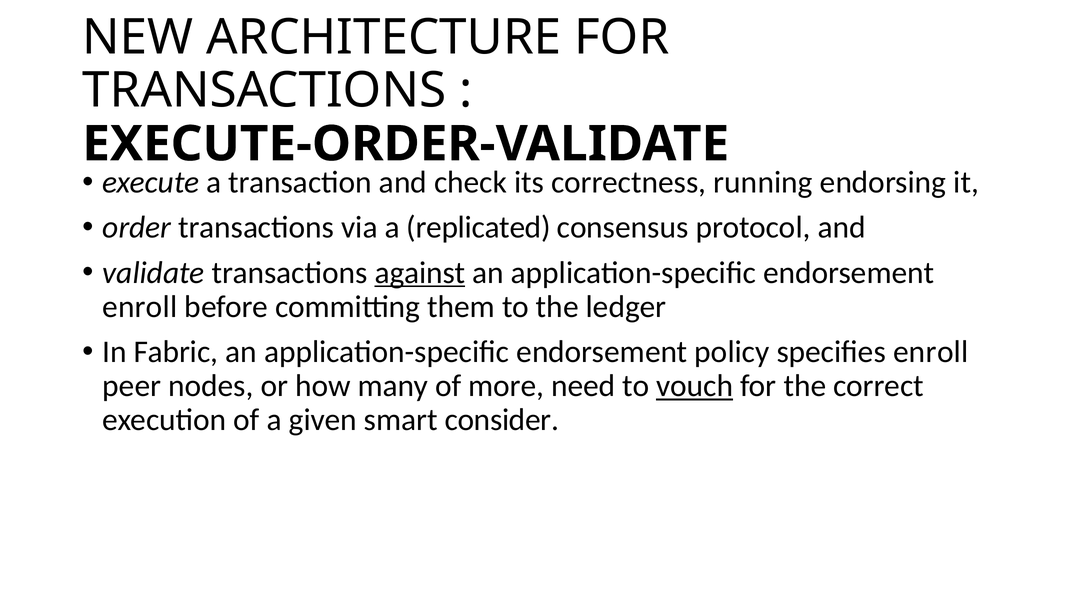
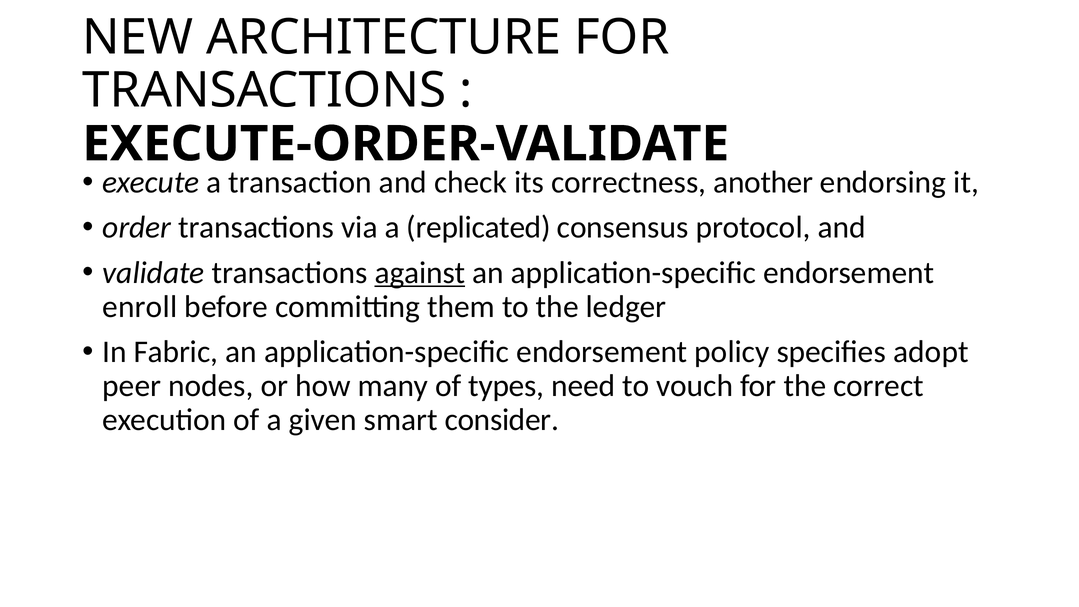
running: running -> another (763, 182)
specifies enroll: enroll -> adopt (931, 352)
more: more -> types (506, 386)
vouch underline: present -> none (695, 386)
